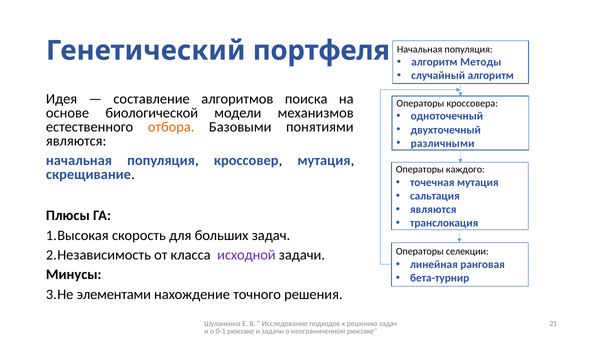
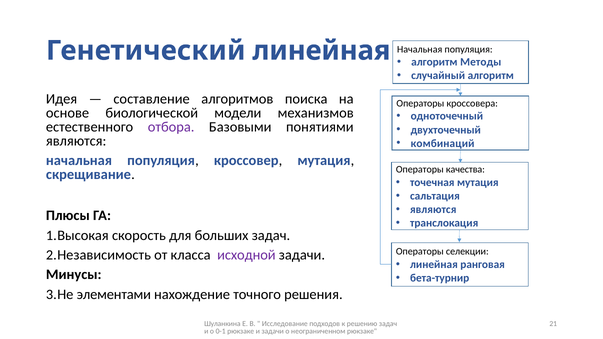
Генетический портфеля: портфеля -> линейная (321, 51)
отбора colour: orange -> purple (171, 127)
различными: различными -> комбинаций (443, 143)
каждого: каждого -> качества (465, 170)
